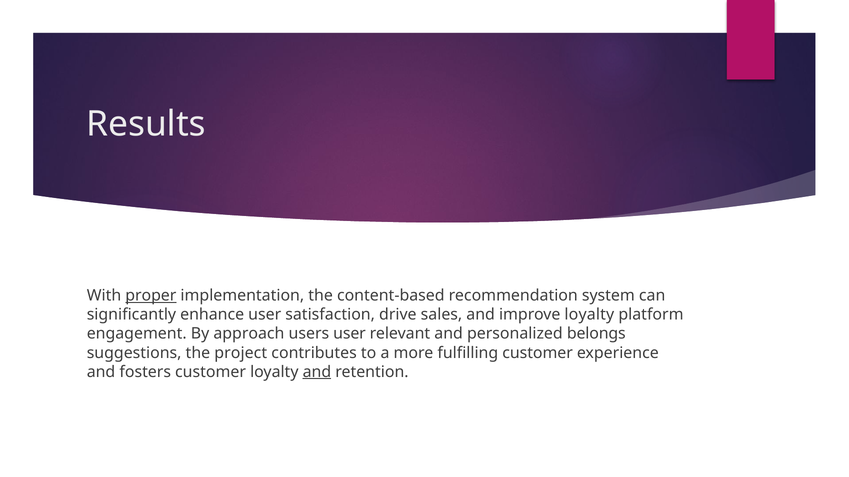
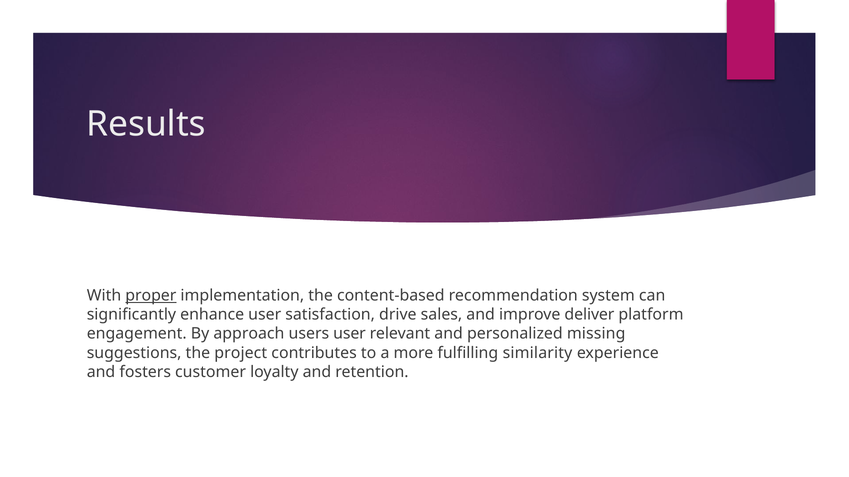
improve loyalty: loyalty -> deliver (589, 315)
belongs: belongs -> missing (596, 334)
fulfilling customer: customer -> similarity (537, 353)
and underline: present -> none (317, 372)
